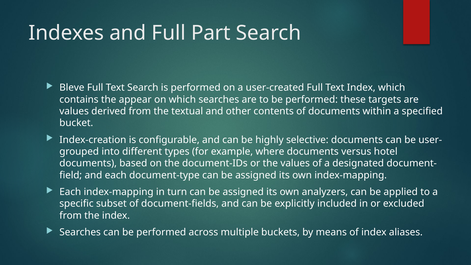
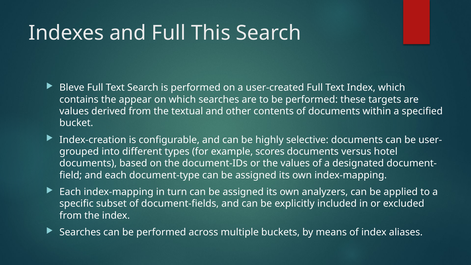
Part: Part -> This (211, 33)
where: where -> scores (270, 152)
